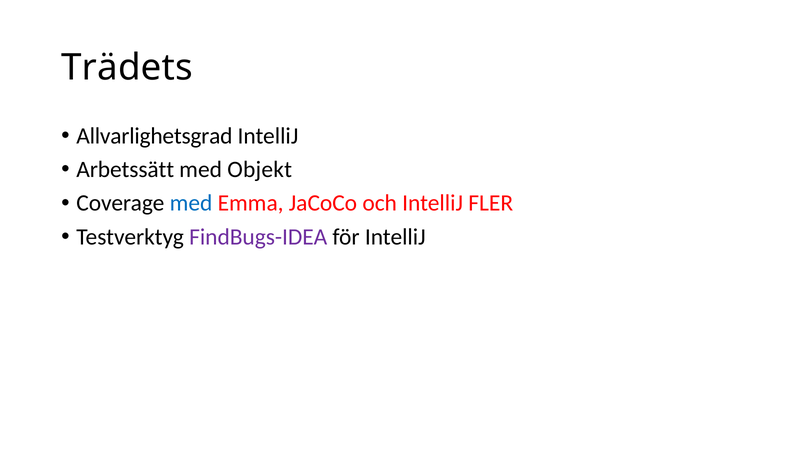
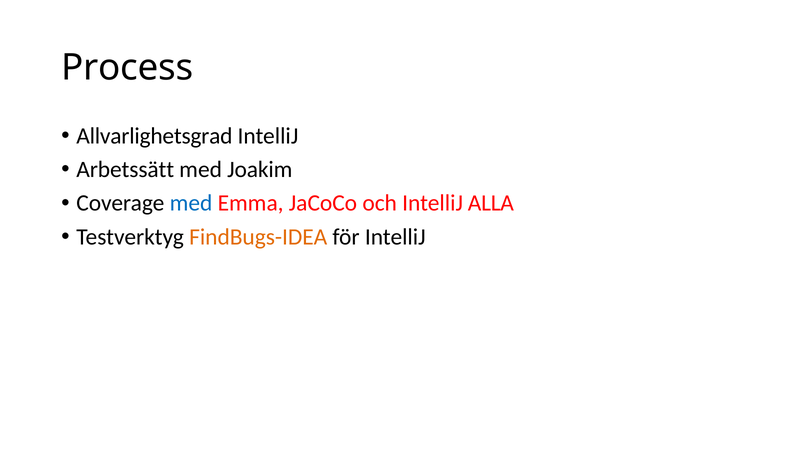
Trädets: Trädets -> Process (127, 68)
Objekt: Objekt -> Joakim (260, 170)
FLER: FLER -> ALLA (491, 203)
FindBugs-IDEA colour: purple -> orange (258, 237)
